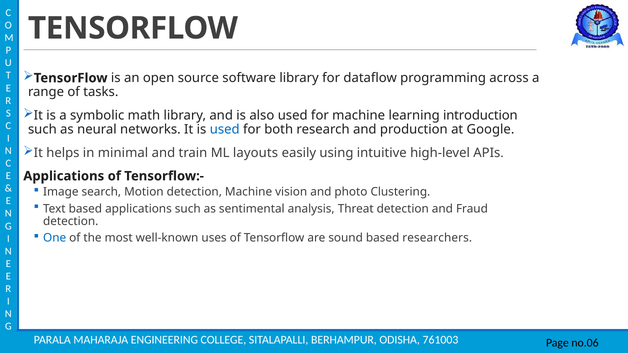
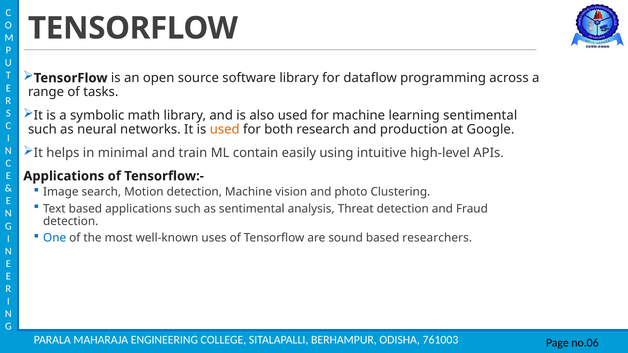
learning introduction: introduction -> sentimental (480, 115)
used colour: blue -> orange (225, 130)
layouts: layouts -> contain (256, 153)
